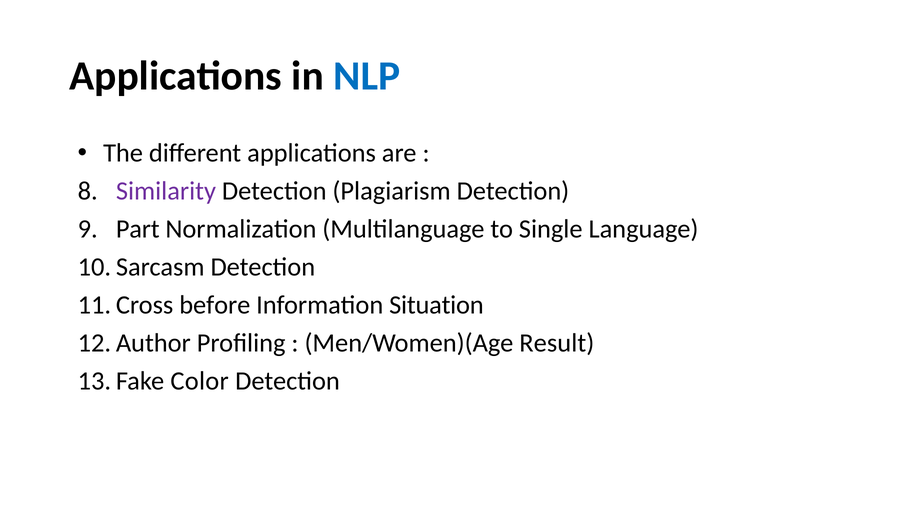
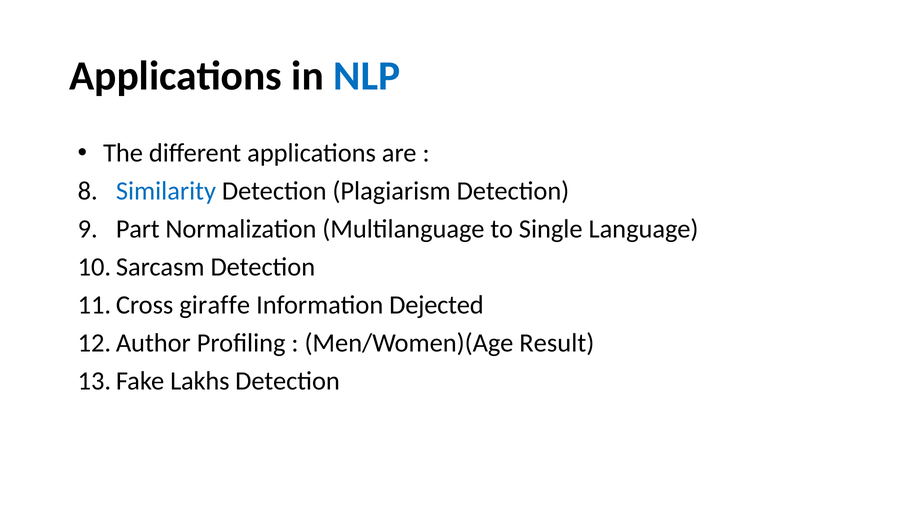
Similarity colour: purple -> blue (166, 191)
before: before -> giraffe (215, 305)
Situation: Situation -> Dejected (436, 305)
Color: Color -> Lakhs (200, 381)
